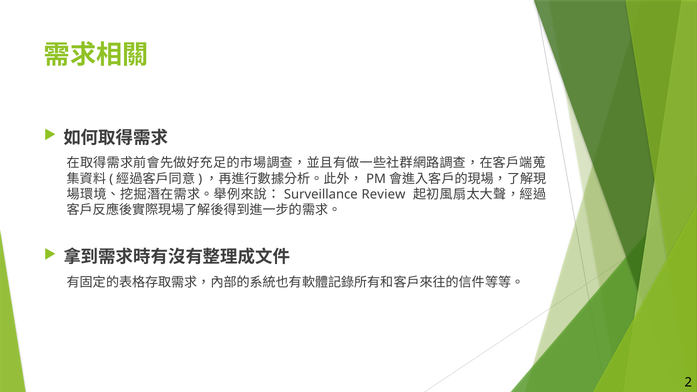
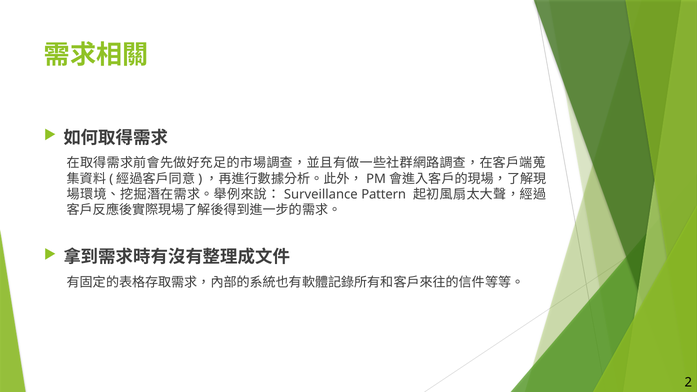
Review: Review -> Pattern (384, 194)
